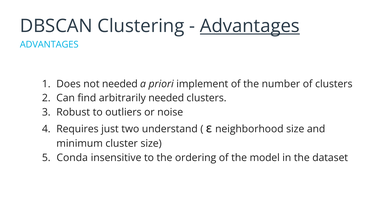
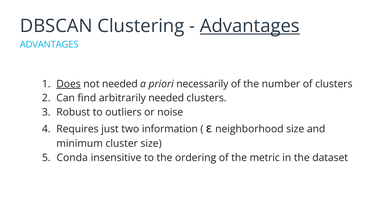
Does underline: none -> present (69, 84)
implement: implement -> necessarily (202, 84)
understand: understand -> information (170, 129)
model: model -> metric (265, 158)
